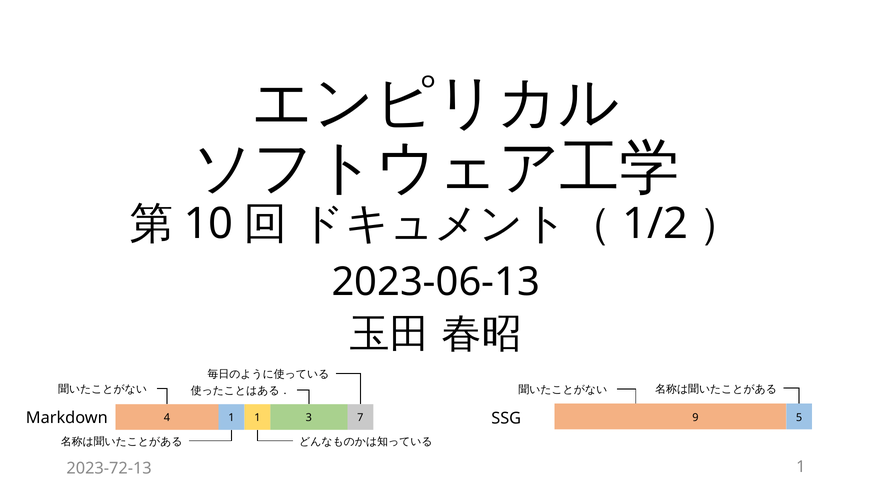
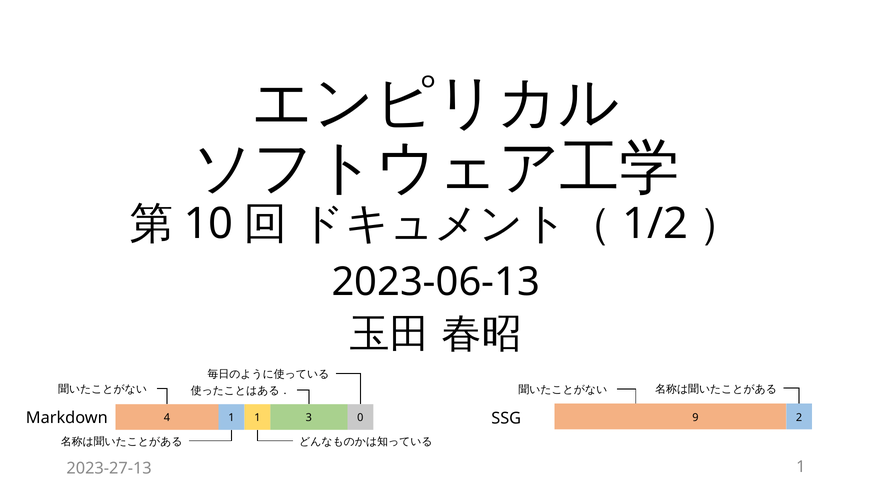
5: 5 -> 2 (799, 418)
7: 7 -> 0 (360, 418)
2023-72-13: 2023-72-13 -> 2023-27-13 (109, 469)
